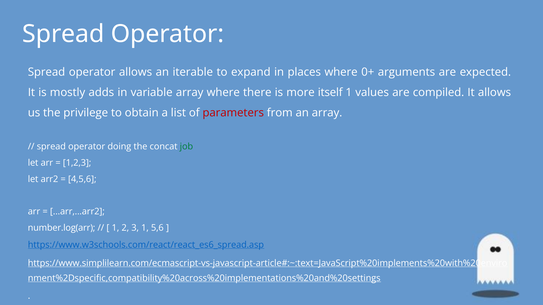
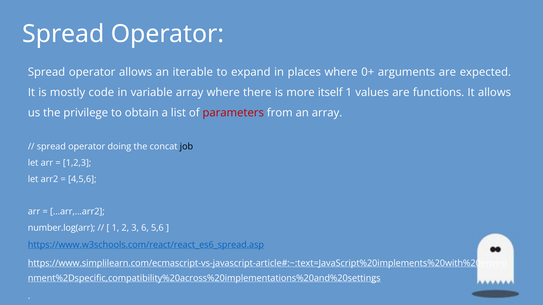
adds: adds -> code (101, 93)
compiled: compiled -> functions (439, 93)
job colour: green -> black (186, 147)
3 1: 1 -> 6 (145, 228)
